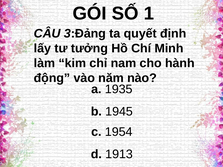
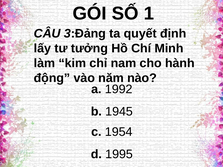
1935: 1935 -> 1992 (119, 89)
1913: 1913 -> 1995 (119, 154)
